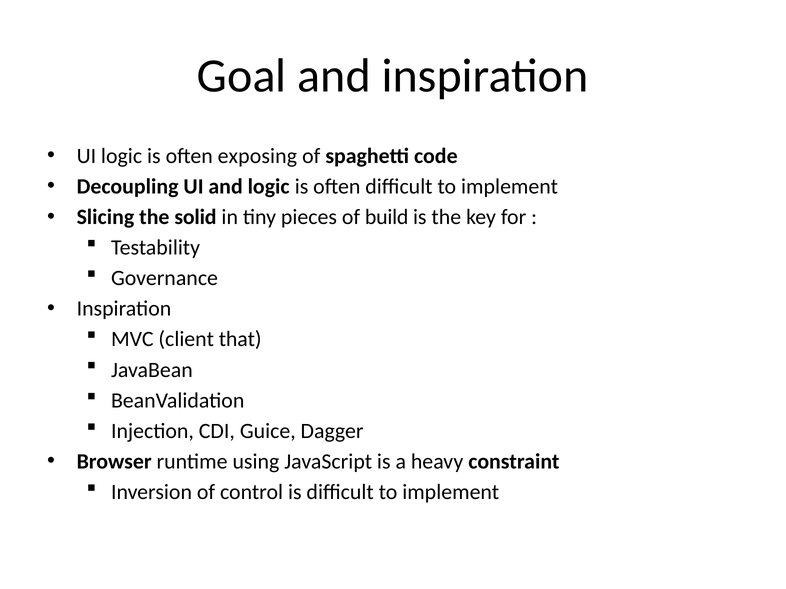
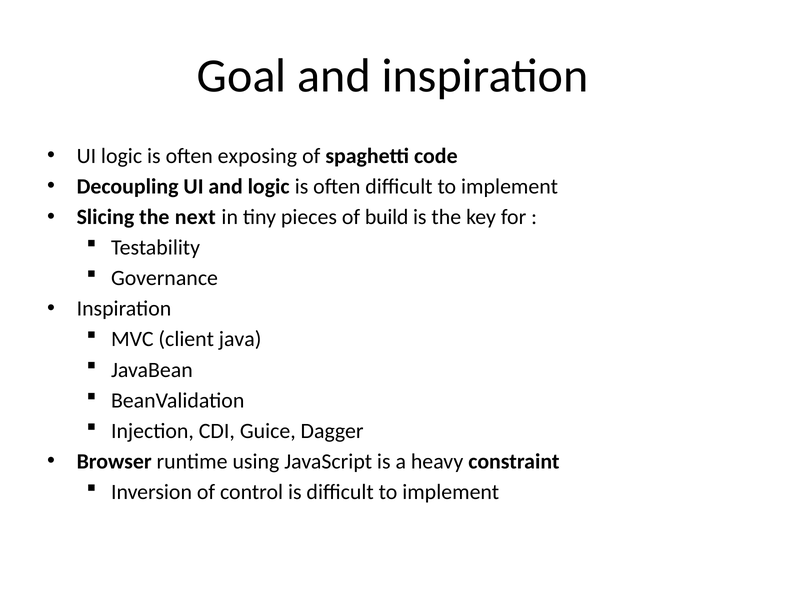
solid: solid -> next (195, 217)
that: that -> java (240, 340)
